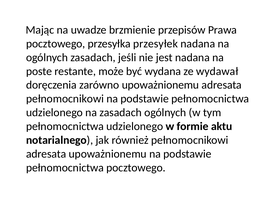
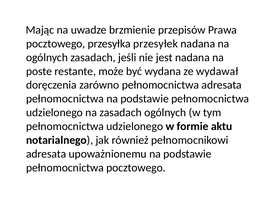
zarówno upoważnionemu: upoważnionemu -> pełnomocnictwa (160, 85)
pełnomocnikowi: pełnomocnikowi -> pełnomocnictwa (65, 99)
